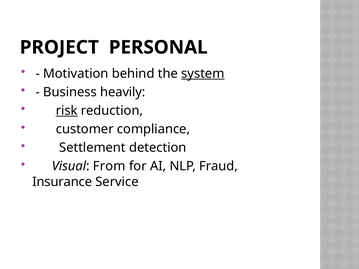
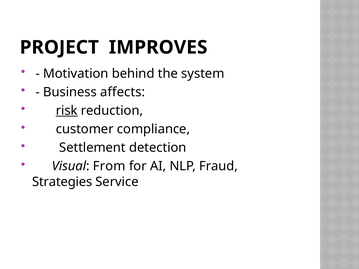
PERSONAL: PERSONAL -> IMPROVES (158, 47)
system underline: present -> none (203, 74)
heavily: heavily -> affects (123, 92)
Insurance: Insurance -> Strategies (62, 182)
